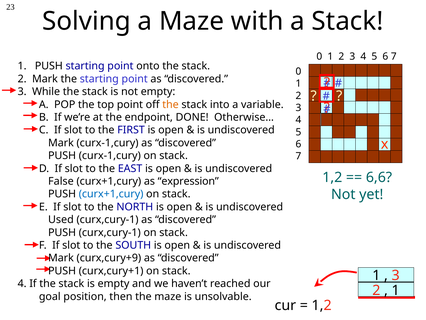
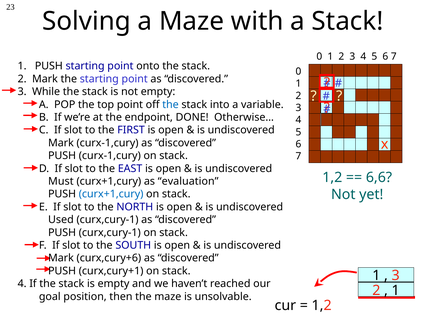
the colour: orange -> blue (170, 104)
False: False -> Must (61, 181)
expression: expression -> evaluation (188, 181)
curx,cury+9: curx,cury+9 -> curx,cury+6 (109, 258)
